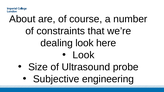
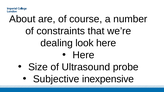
Look: Look -> Here (83, 55)
engineering: engineering -> inexpensive (108, 79)
